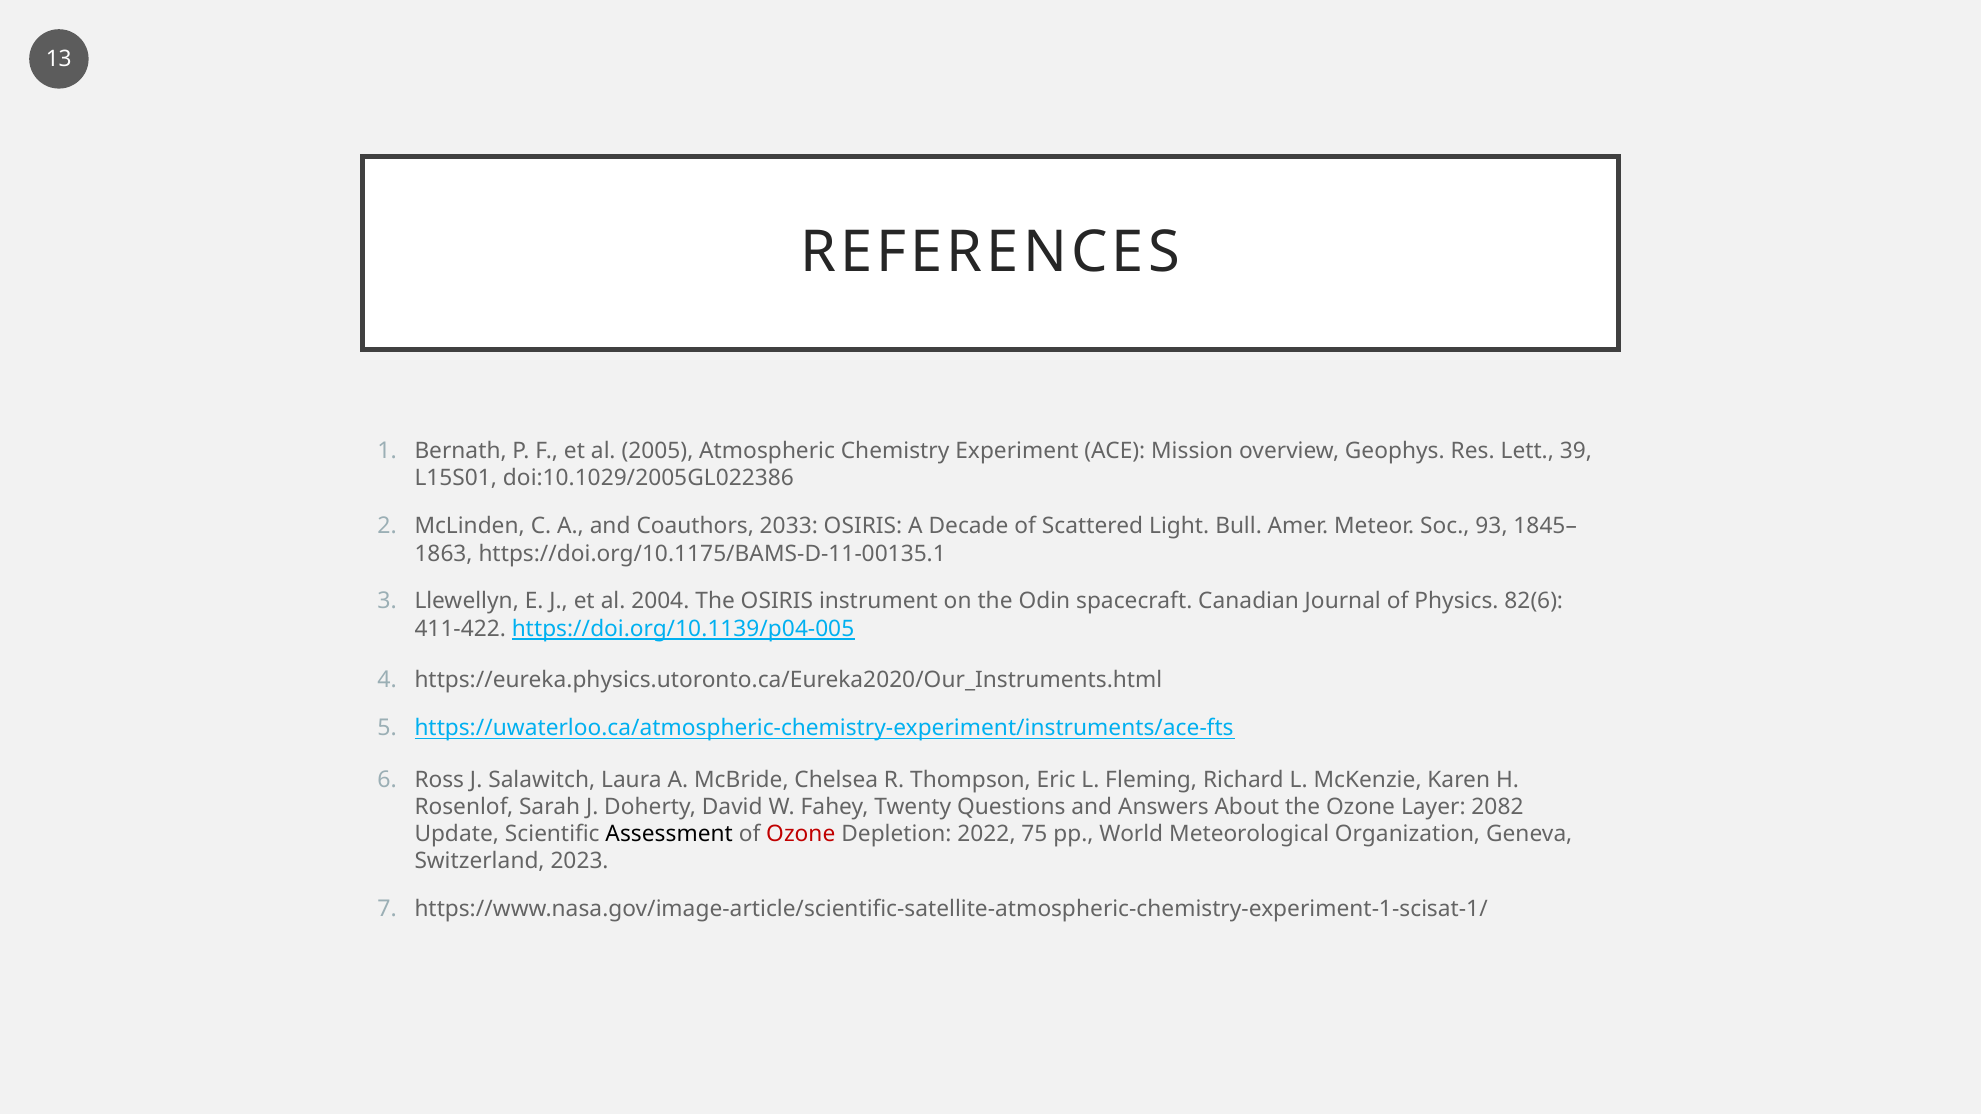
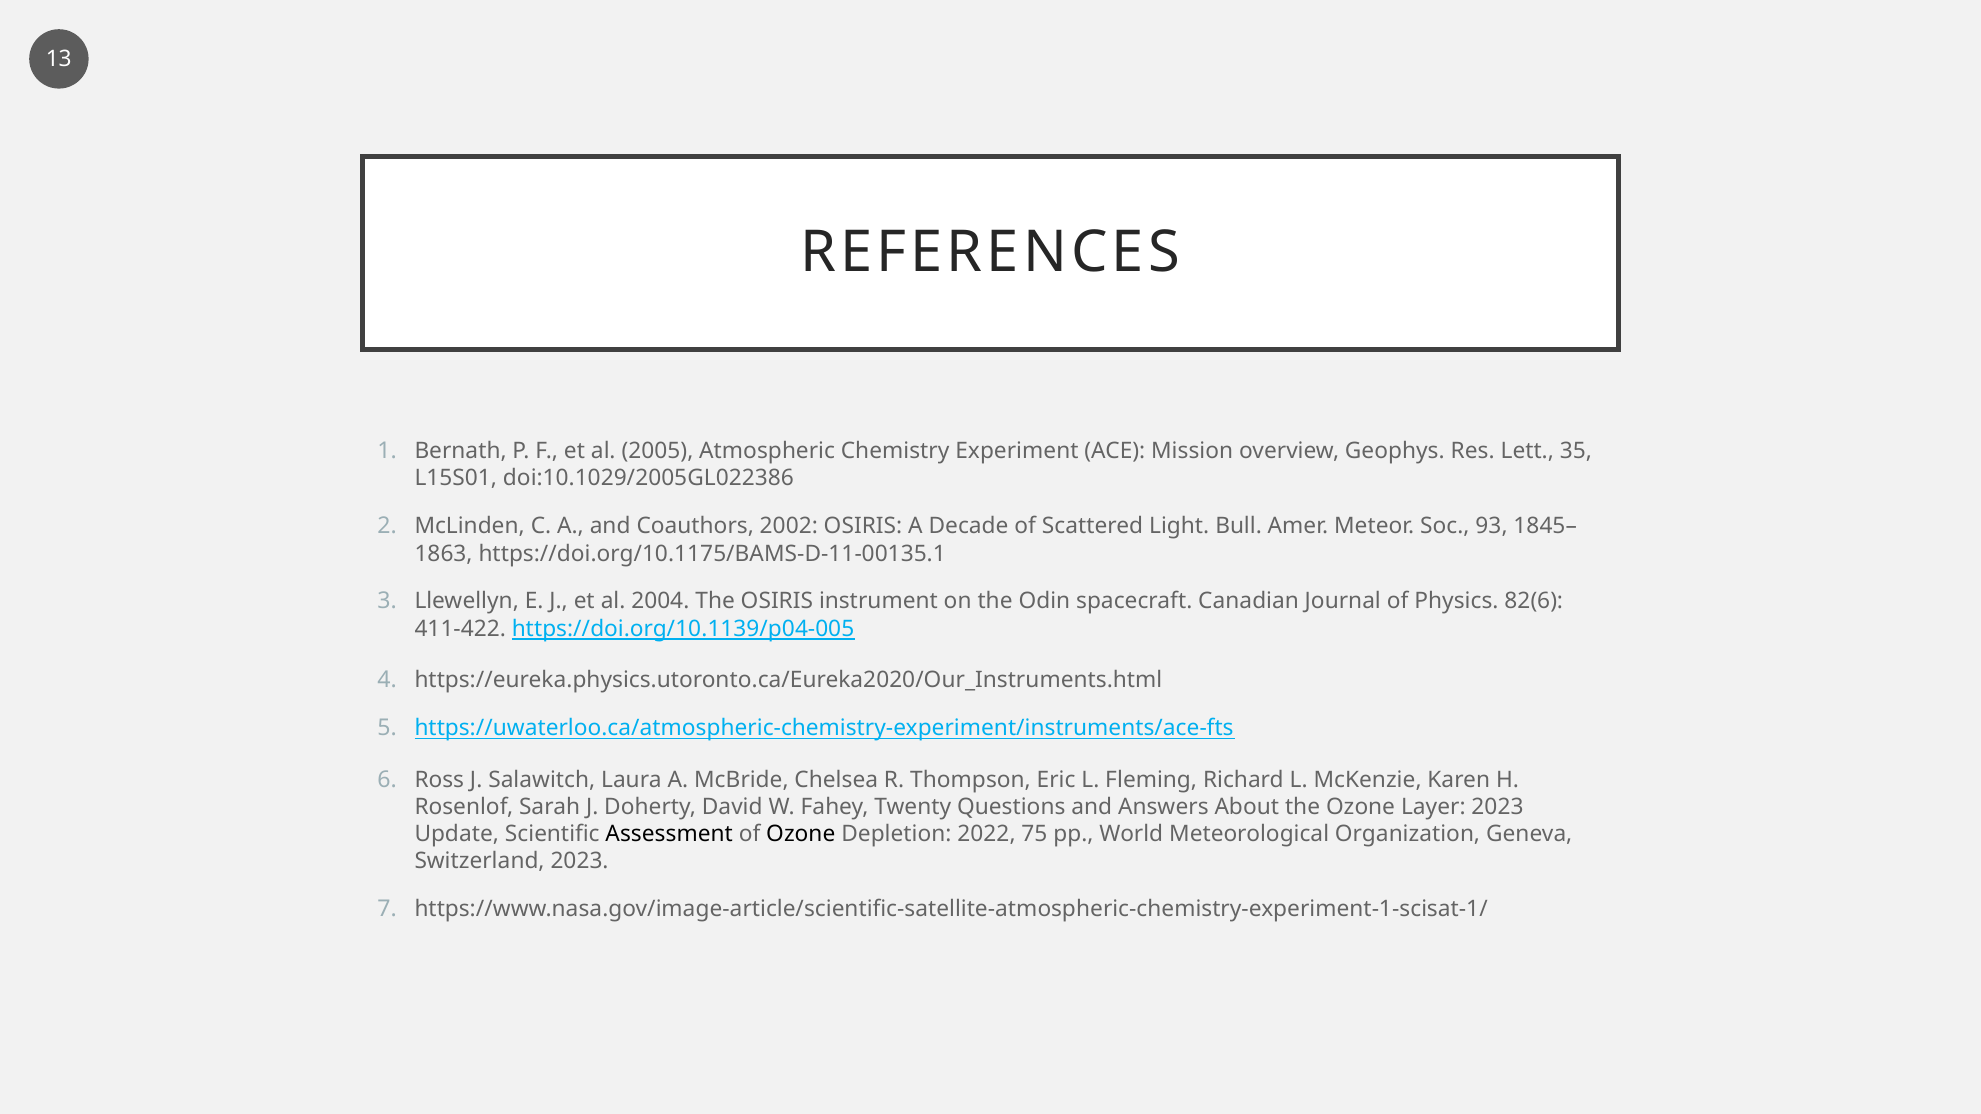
39: 39 -> 35 (1576, 451)
2033: 2033 -> 2002 (789, 526)
Layer 2082: 2082 -> 2023 (1497, 807)
Ozone colour: red -> black (801, 834)
